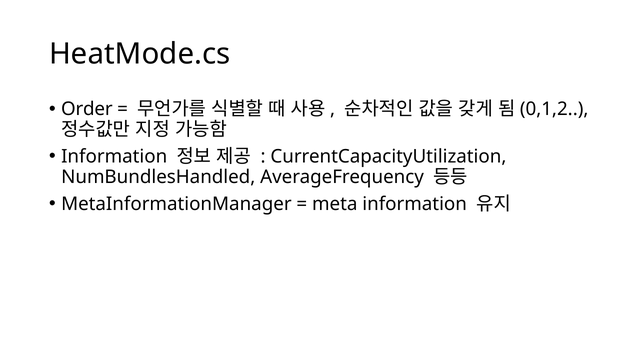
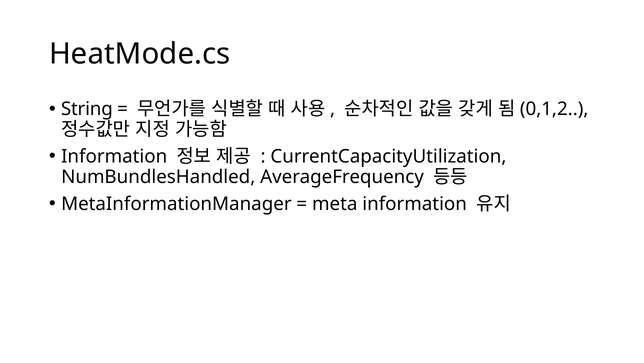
Order: Order -> String (87, 109)
